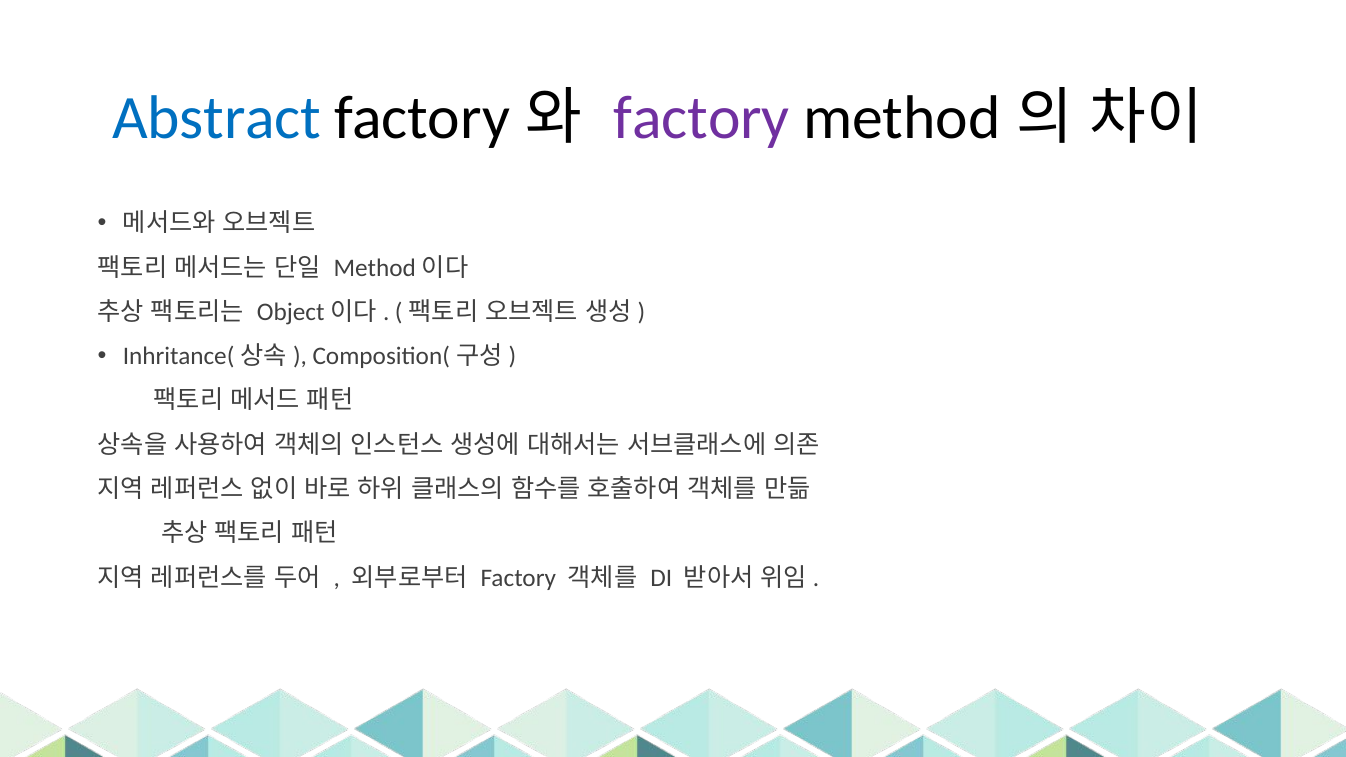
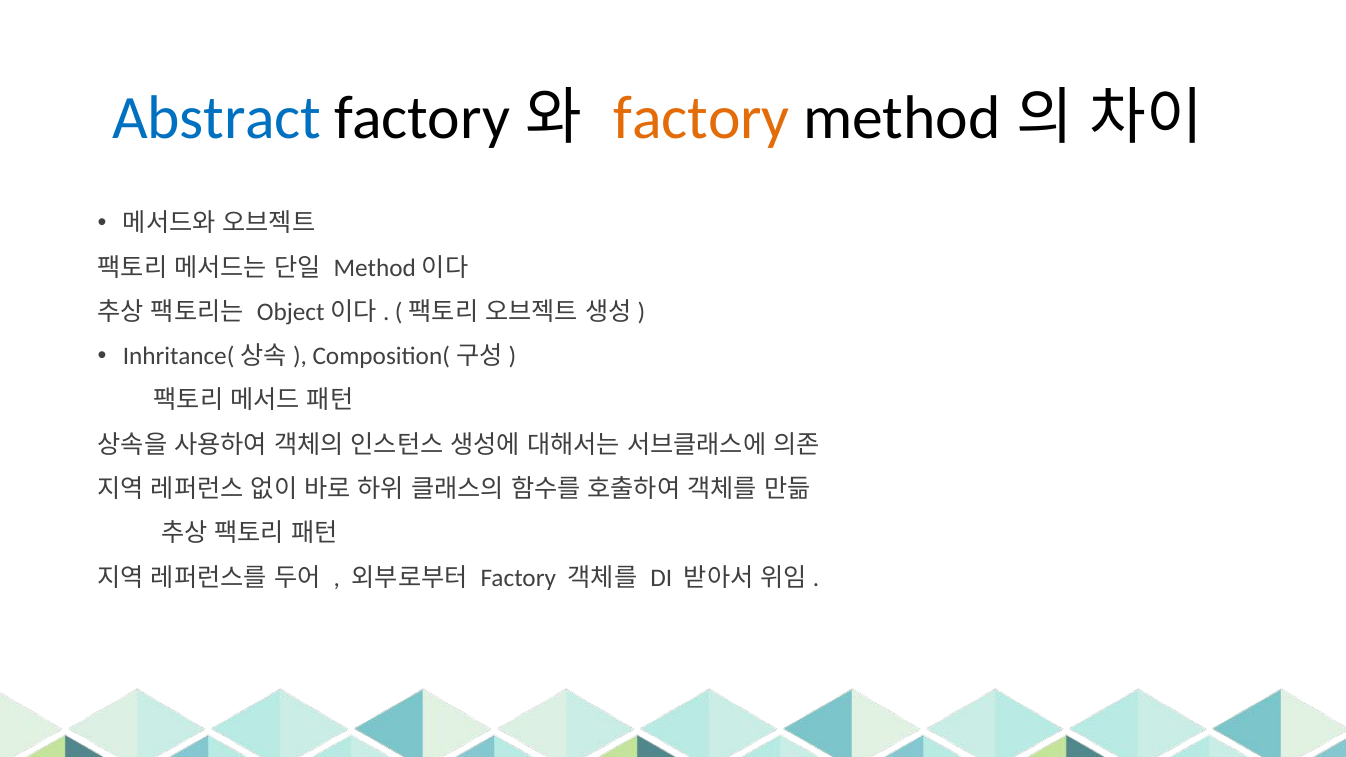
factory colour: purple -> orange (702, 118)
